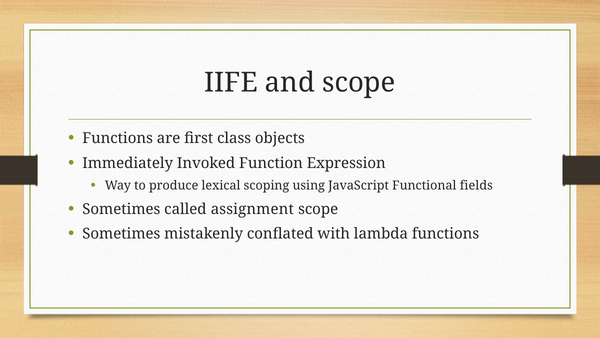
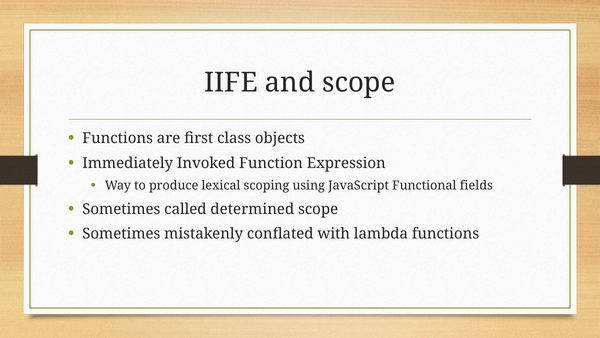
assignment: assignment -> determined (252, 209)
